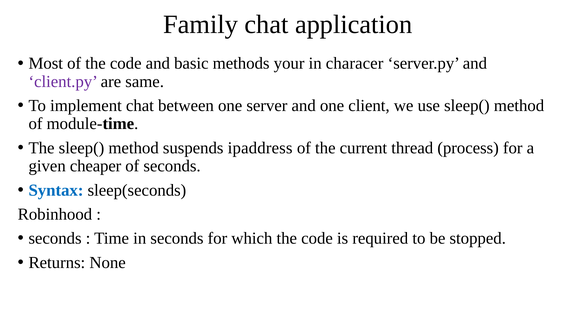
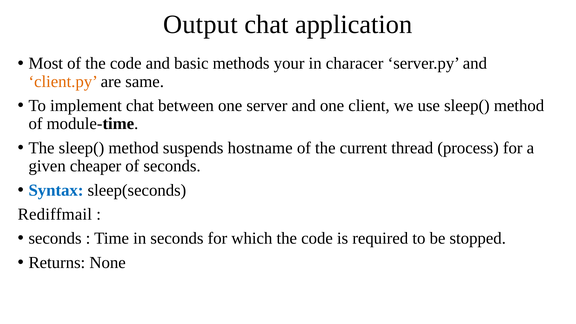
Family: Family -> Output (200, 25)
client.py colour: purple -> orange (63, 82)
ipaddress: ipaddress -> hostname (260, 148)
Robinhood: Robinhood -> Rediffmail (55, 214)
